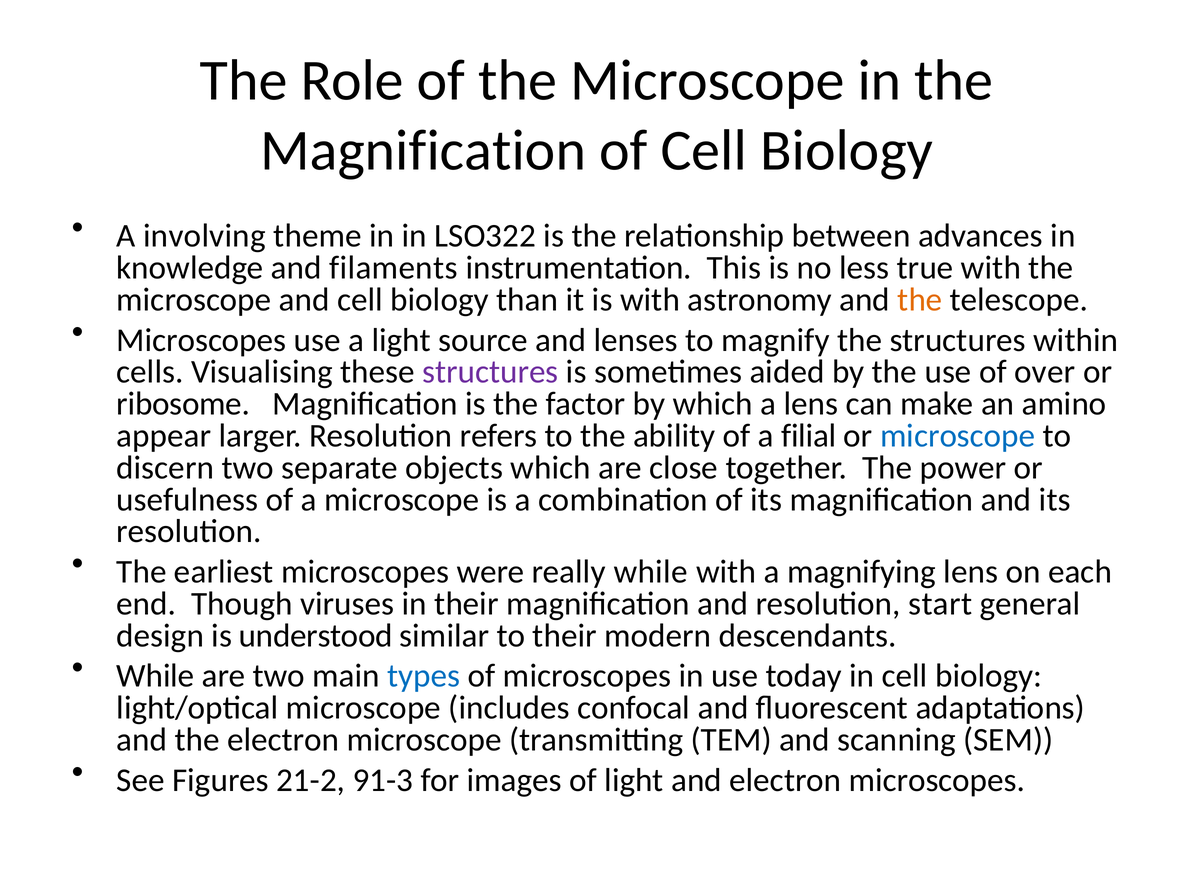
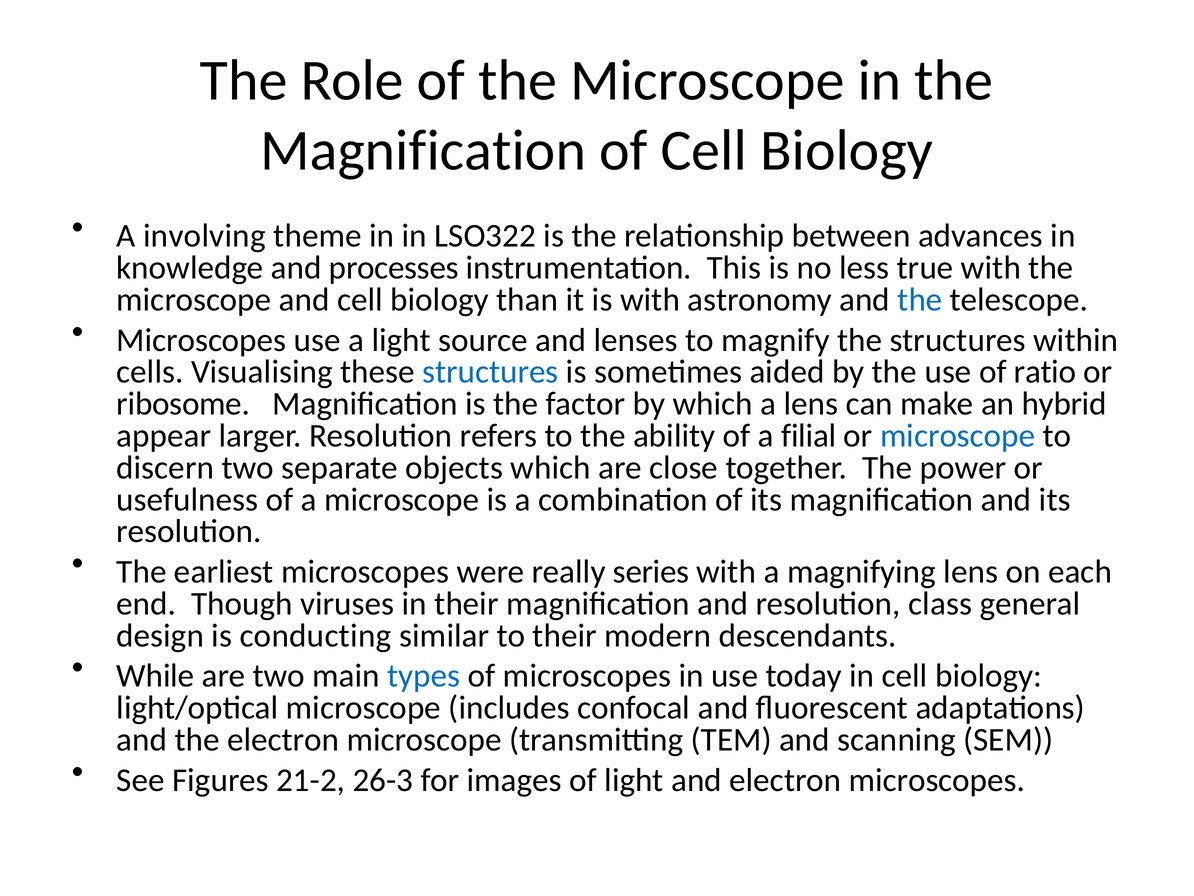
filaments: filaments -> processes (394, 268)
the colour: orange -> blue (920, 300)
structures colour: purple -> blue (490, 372)
over: over -> ratio (1045, 372)
amino: amino -> hybrid (1064, 404)
really while: while -> series (651, 571)
start: start -> class (940, 603)
understood: understood -> conducting (315, 635)
91-3: 91-3 -> 26-3 (383, 780)
